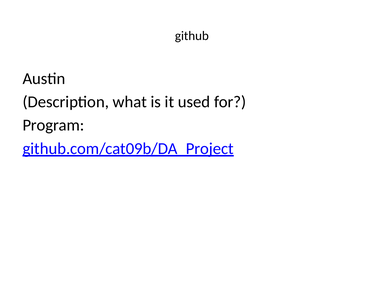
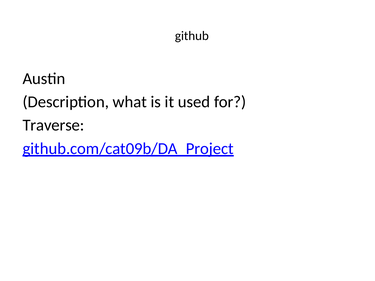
Program: Program -> Traverse (53, 125)
